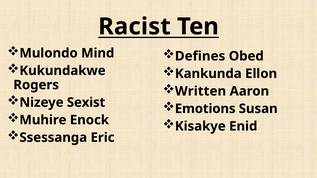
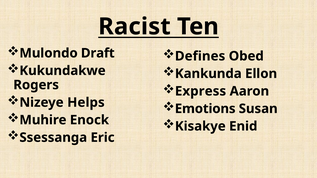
Mind: Mind -> Draft (98, 53)
Written: Written -> Express (201, 91)
Sexist: Sexist -> Helps (86, 103)
